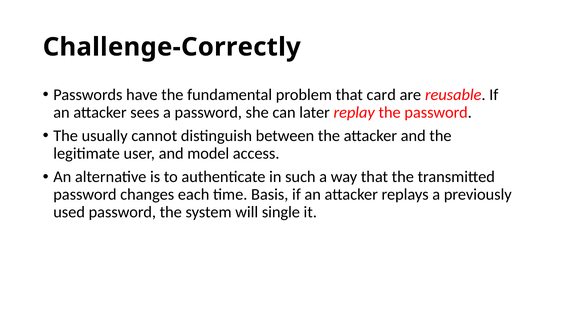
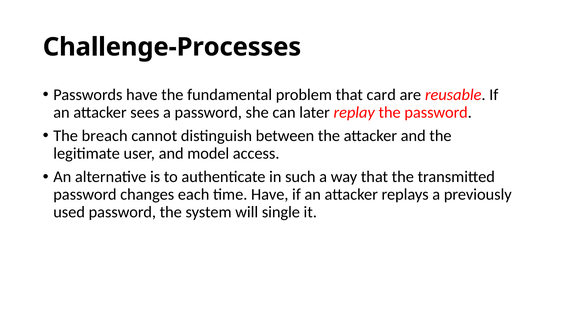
Challenge-Correctly: Challenge-Correctly -> Challenge-Processes (172, 47)
usually: usually -> breach (105, 136)
time Basis: Basis -> Have (270, 195)
